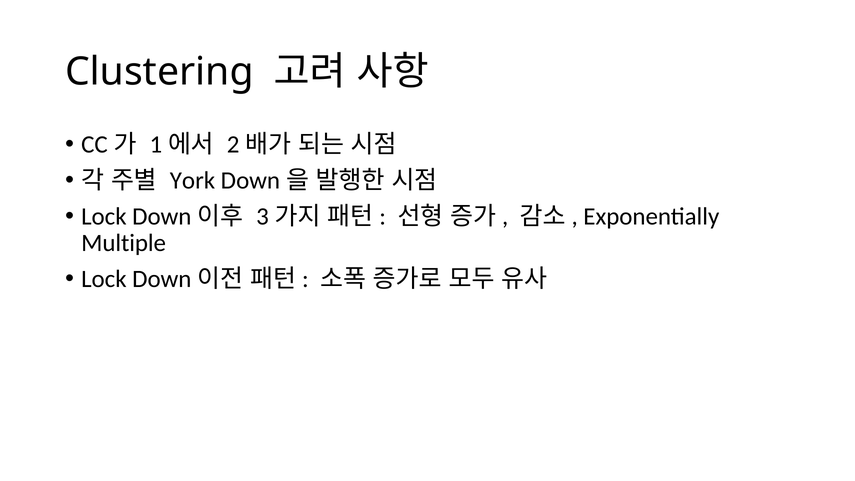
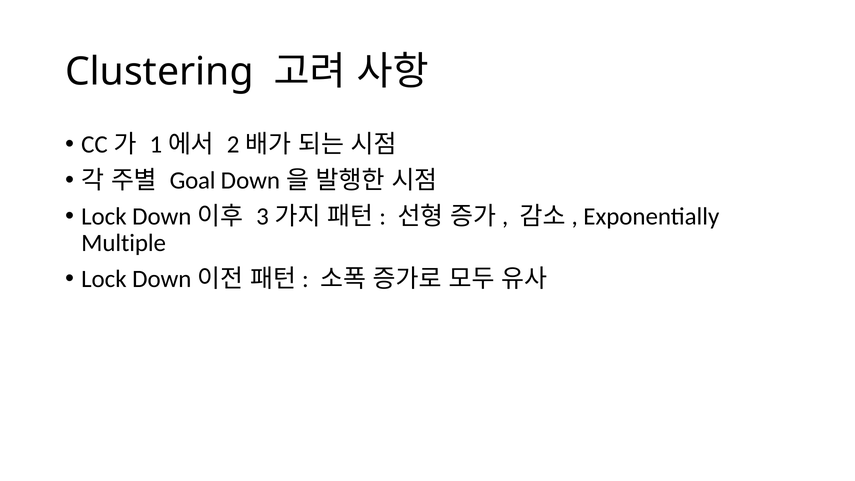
York: York -> Goal (193, 180)
